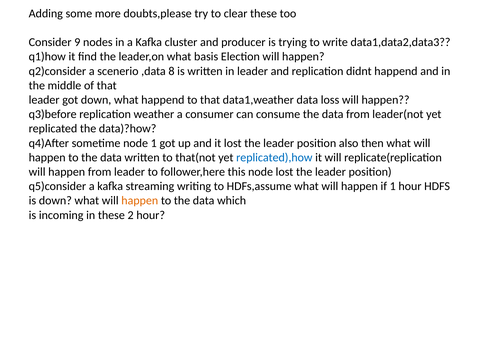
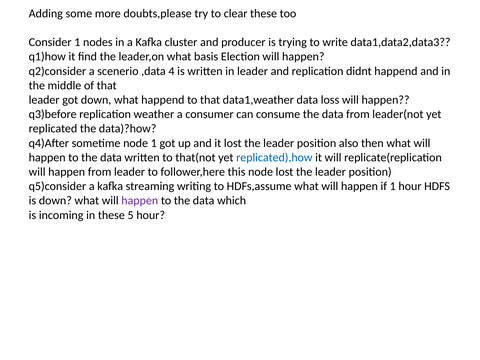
Consider 9: 9 -> 1 (77, 42)
8: 8 -> 4 (171, 71)
happen colour: orange -> purple (140, 201)
2: 2 -> 5 (131, 215)
